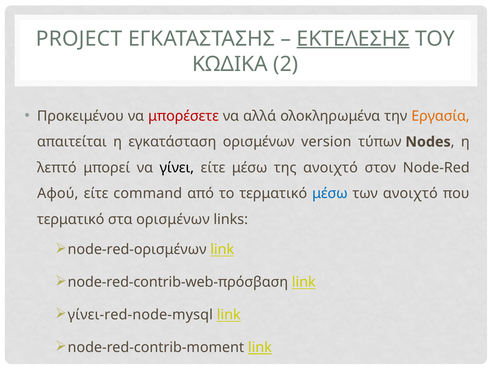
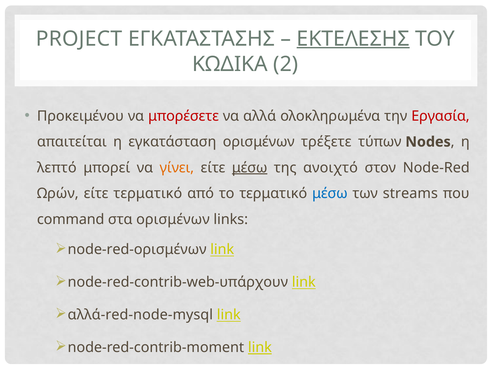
Εργασία colour: orange -> red (440, 116)
version: version -> τρέξετε (326, 142)
γίνει colour: black -> orange (177, 168)
μέσω underline: none -> present (250, 168)
Αφού: Αφού -> Ωρών (58, 194)
είτε command: command -> τερματικό (148, 194)
των ανοιχτό: ανοιχτό -> streams (410, 194)
τερματικό: τερματικό -> command (71, 219)
node-red-contrib-web-πρόσβαση: node-red-contrib-web-πρόσβαση -> node-red-contrib-web-υπάρχουν (178, 282)
γίνει-red-node-mysql: γίνει-red-node-mysql -> αλλά-red-node-mysql (140, 315)
